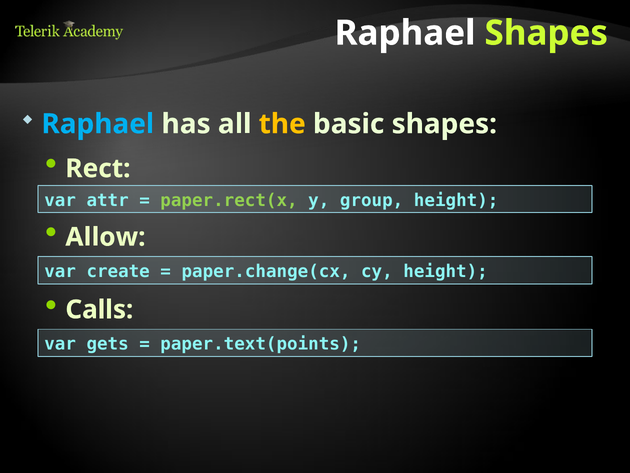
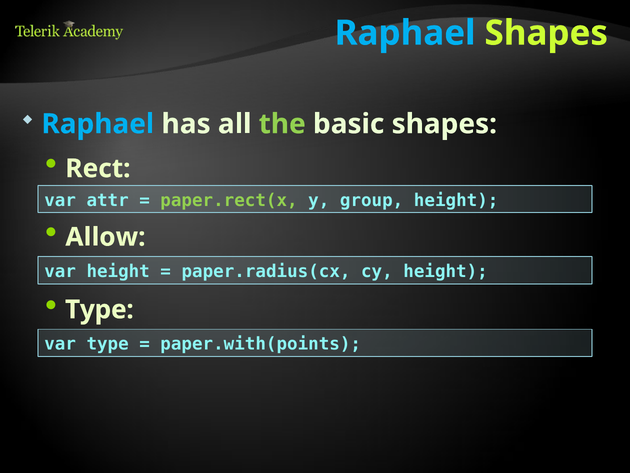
Raphael colour: white -> light blue (405, 33)
the colour: yellow -> light green (282, 124)
var create: create -> height (118, 271)
paper.change(cx: paper.change(cx -> paper.radius(cx (266, 271)
Calls: Calls -> Type (99, 309)
var gets: gets -> type (108, 344)
paper.text(points: paper.text(points -> paper.with(points (261, 344)
